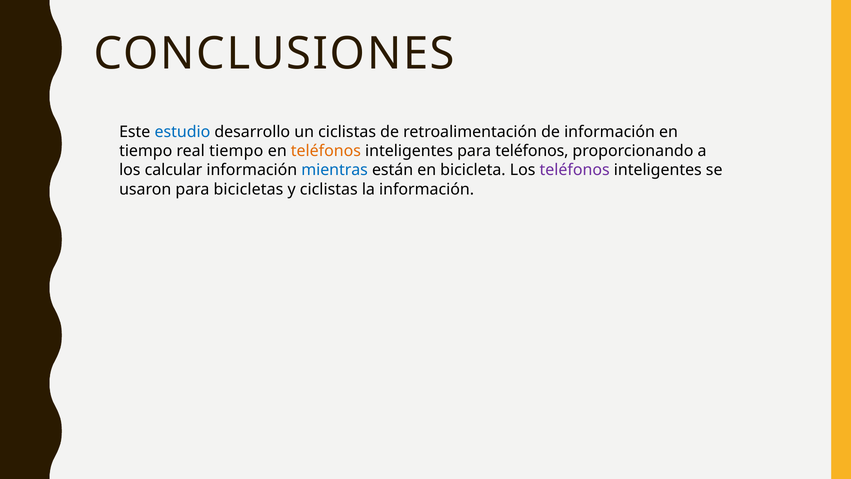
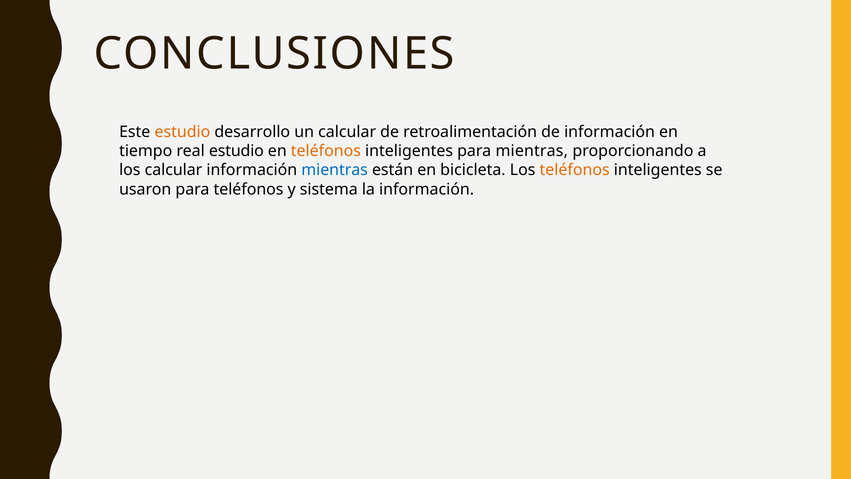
estudio colour: blue -> orange (182, 132)
un ciclistas: ciclistas -> calcular (347, 132)
real tiempo: tiempo -> estudio (236, 151)
para teléfonos: teléfonos -> mientras (532, 151)
teléfonos colour: purple -> orange (575, 170)
para bicicletas: bicicletas -> teléfonos (249, 189)
y ciclistas: ciclistas -> sistema (329, 189)
